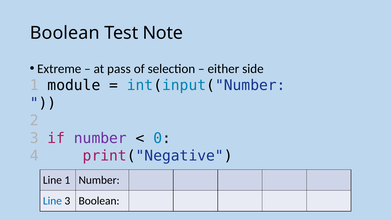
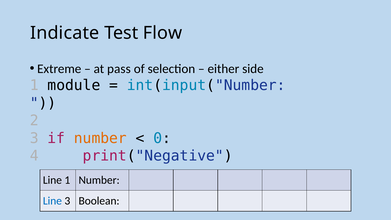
Boolean: Boolean -> Indicate (65, 33)
Note: Note -> Flow (163, 33)
number colour: purple -> orange (100, 138)
